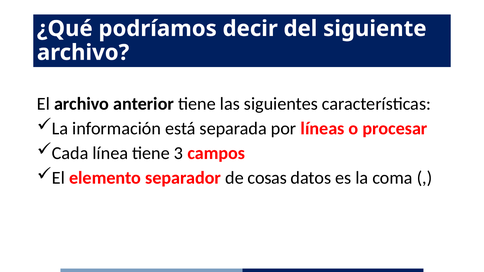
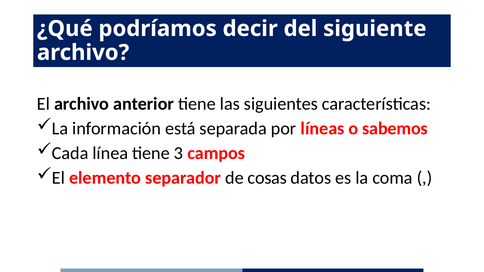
procesar: procesar -> sabemos (395, 129)
